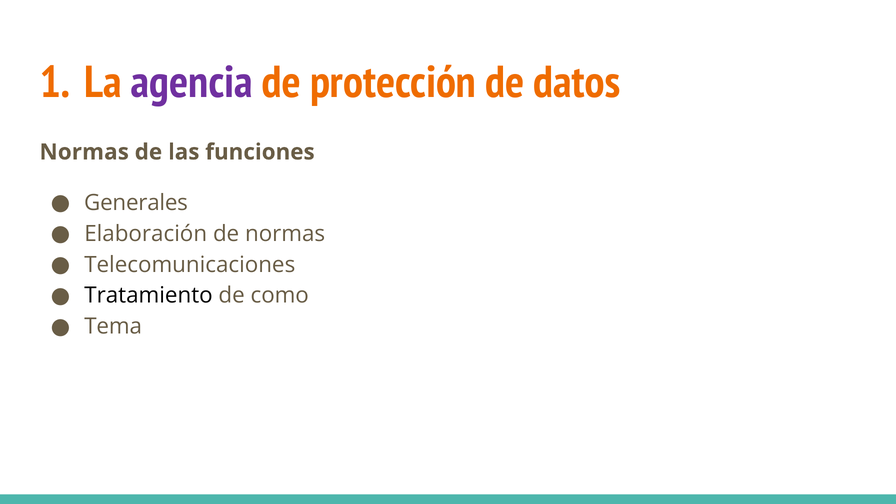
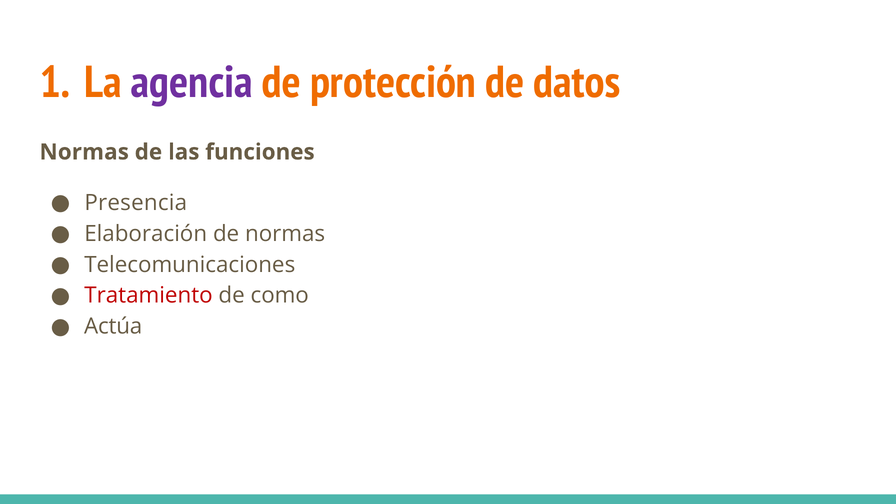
Generales: Generales -> Presencia (136, 203)
Tratamiento colour: black -> red (149, 296)
Tema: Tema -> Actúa (113, 326)
